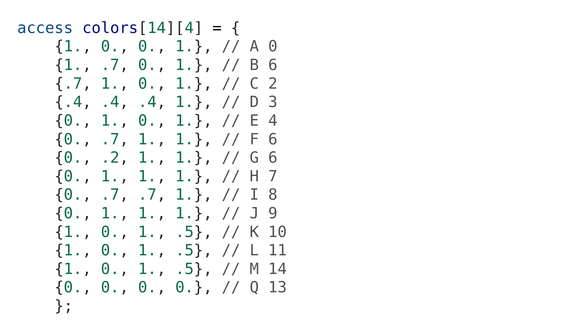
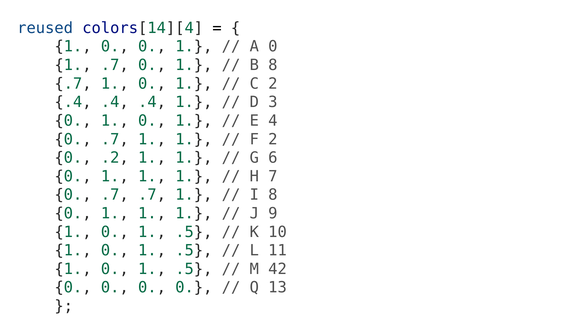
access: access -> reused (45, 28)
B 6: 6 -> 8 (273, 65)
F 6: 6 -> 2 (273, 139)
14: 14 -> 42 (278, 269)
